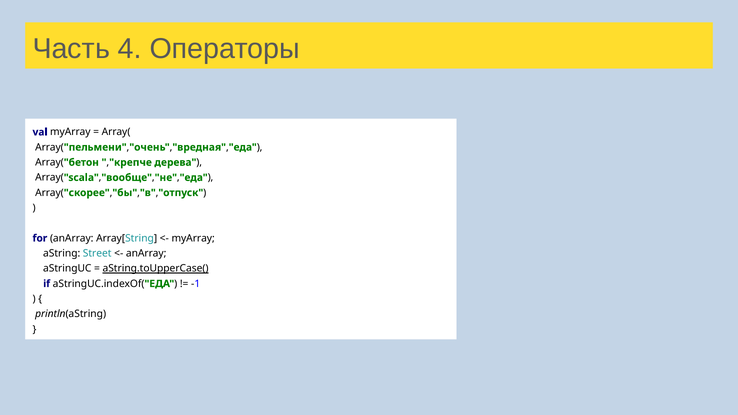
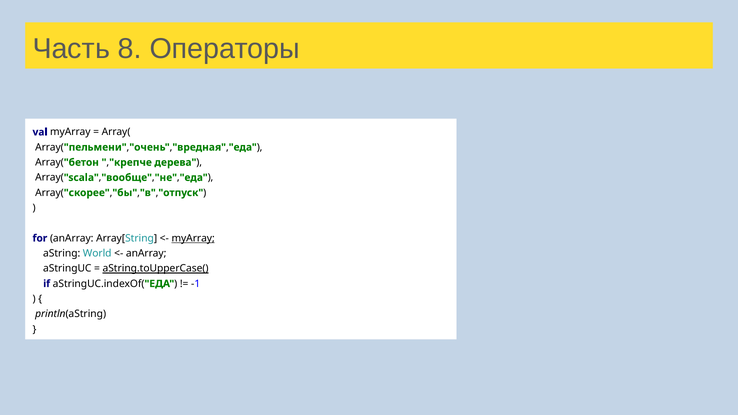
4: 4 -> 8 (130, 49)
myArray underline: none -> present (193, 238)
Street: Street -> World (97, 253)
